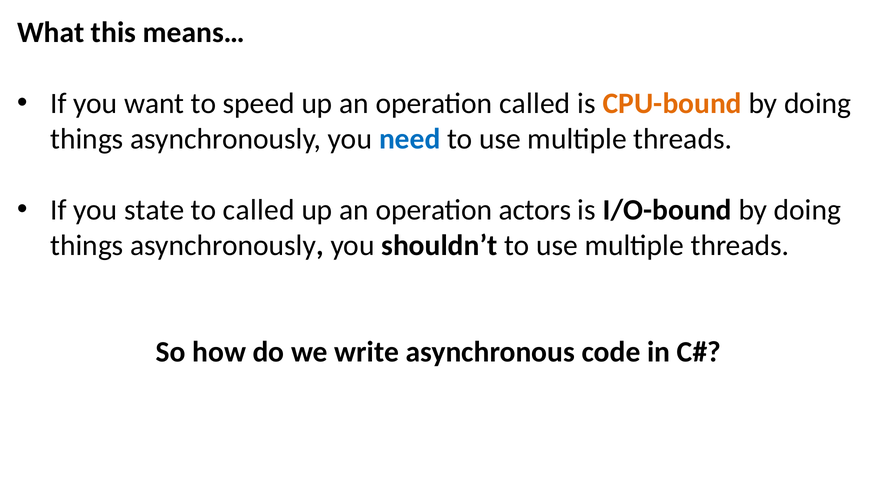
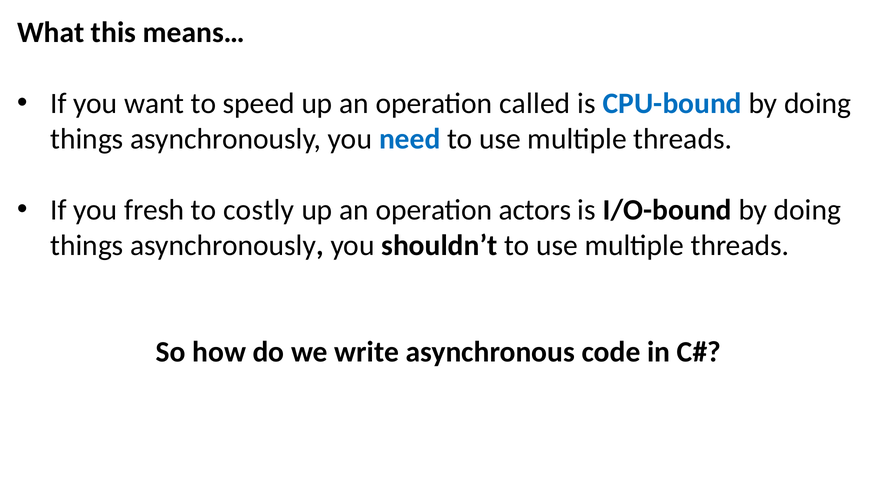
CPU-bound colour: orange -> blue (672, 104)
state: state -> fresh (154, 210)
to called: called -> costly (259, 210)
